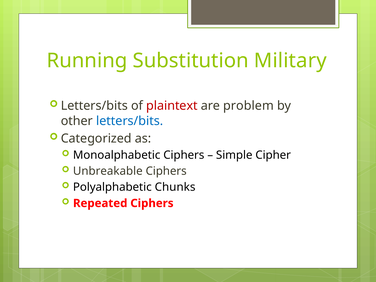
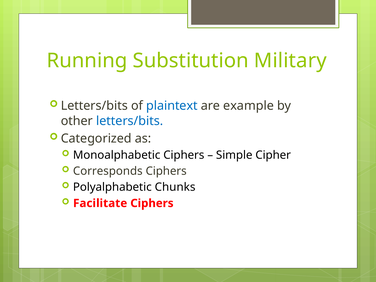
plaintext colour: red -> blue (172, 106)
problem: problem -> example (249, 106)
Unbreakable: Unbreakable -> Corresponds (108, 171)
Repeated: Repeated -> Facilitate (100, 203)
